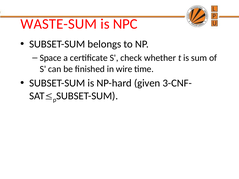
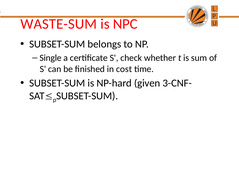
Space: Space -> Single (51, 58)
wire: wire -> cost (124, 69)
